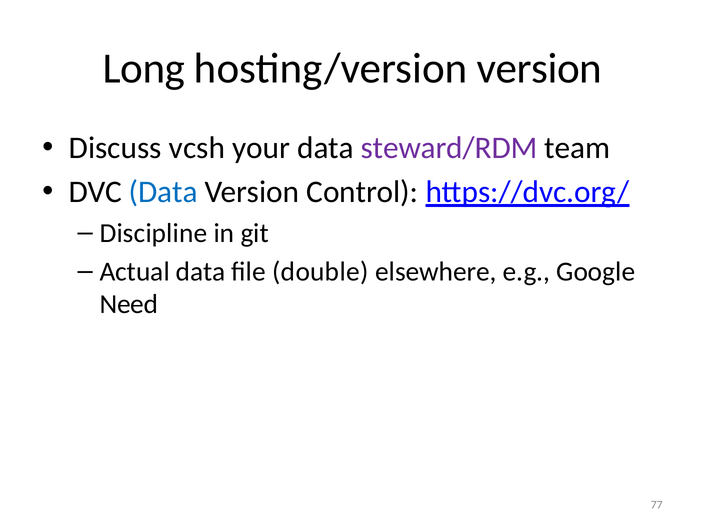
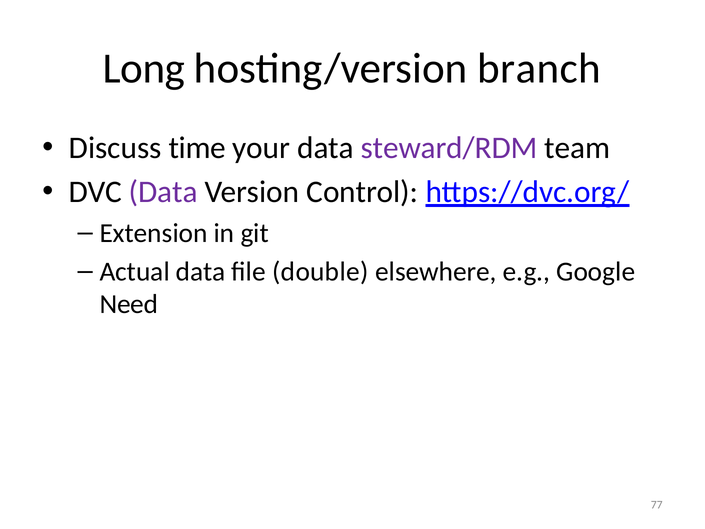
hosting/version version: version -> branch (539, 68)
vcsh: vcsh -> time (197, 148)
Data colour: blue -> purple (163, 192)
Discipline: Discipline -> Extension (154, 233)
